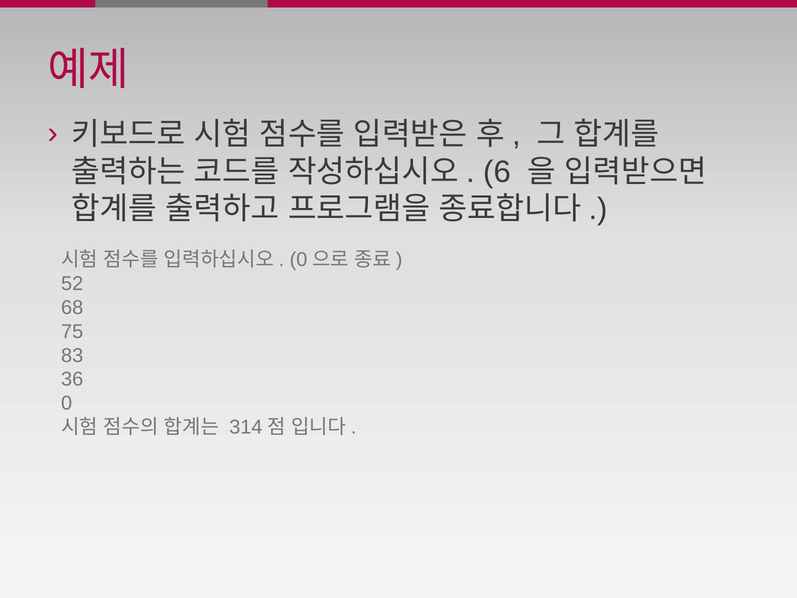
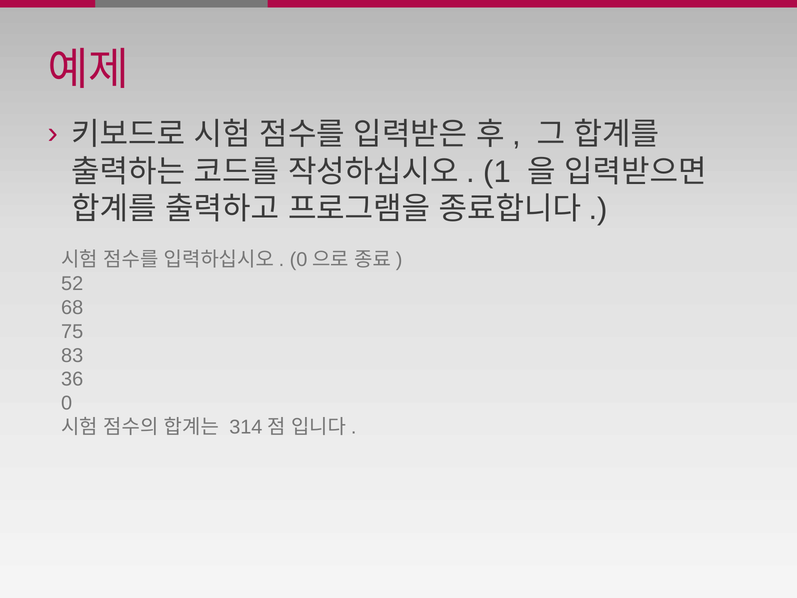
6: 6 -> 1 (497, 172)
